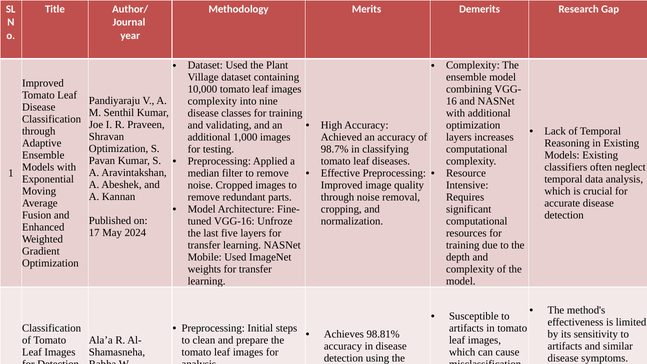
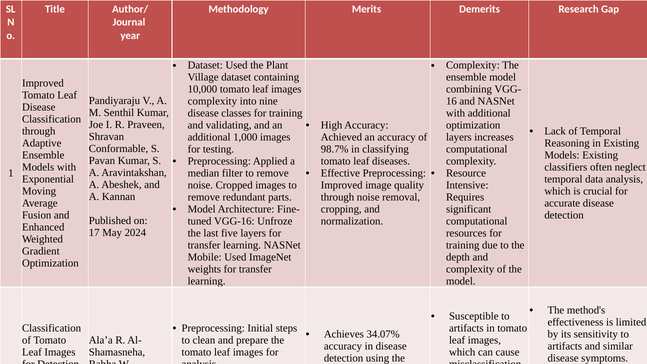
Optimization: Optimization -> Conformable (119, 149)
98.81%: 98.81% -> 34.07% (383, 334)
